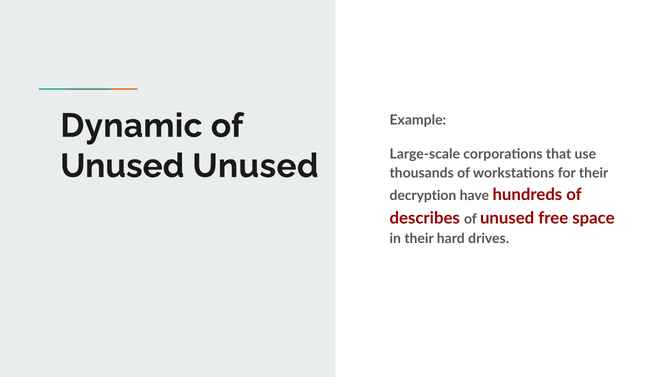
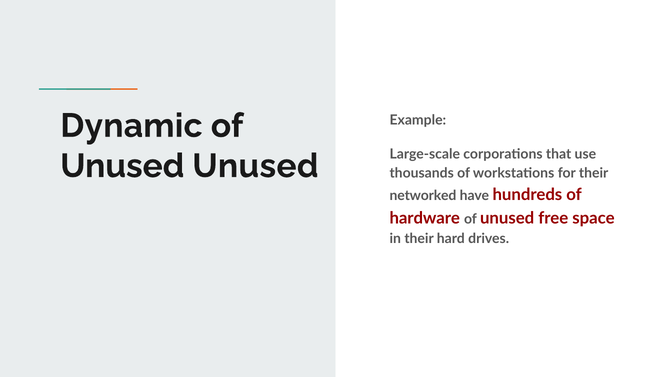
decryption: decryption -> networked (423, 196)
describes: describes -> hardware (425, 218)
